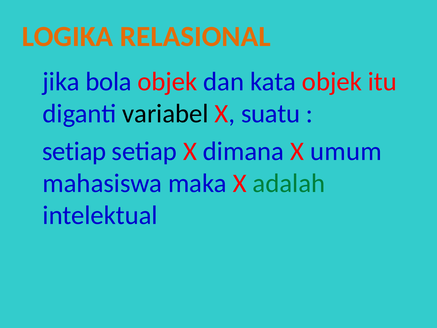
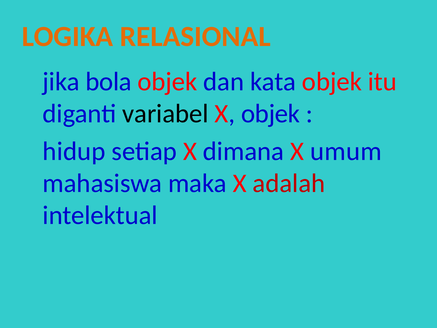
X suatu: suatu -> objek (271, 114)
setiap: setiap -> hidup (74, 151)
adalah colour: green -> red (289, 183)
